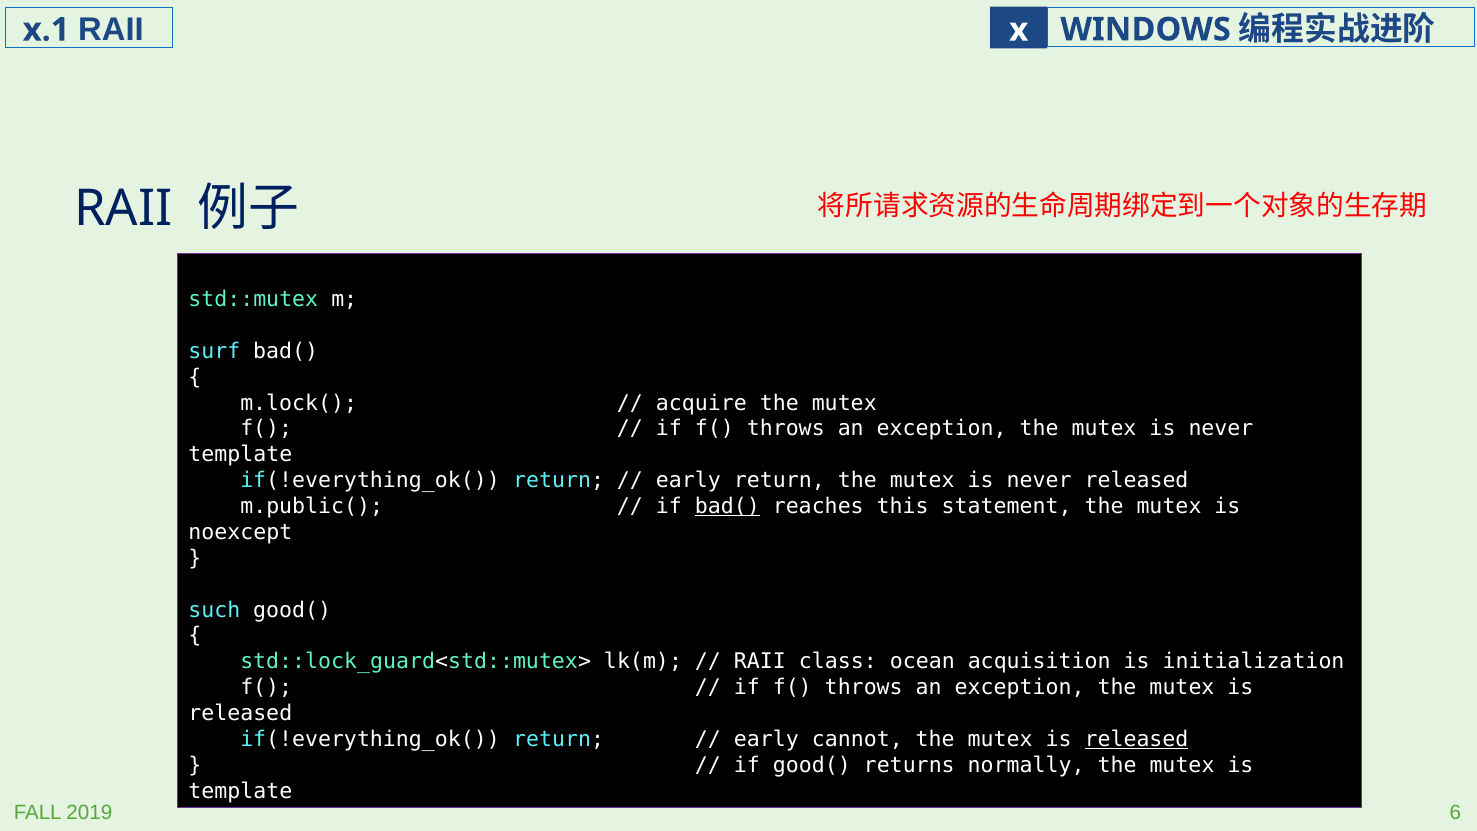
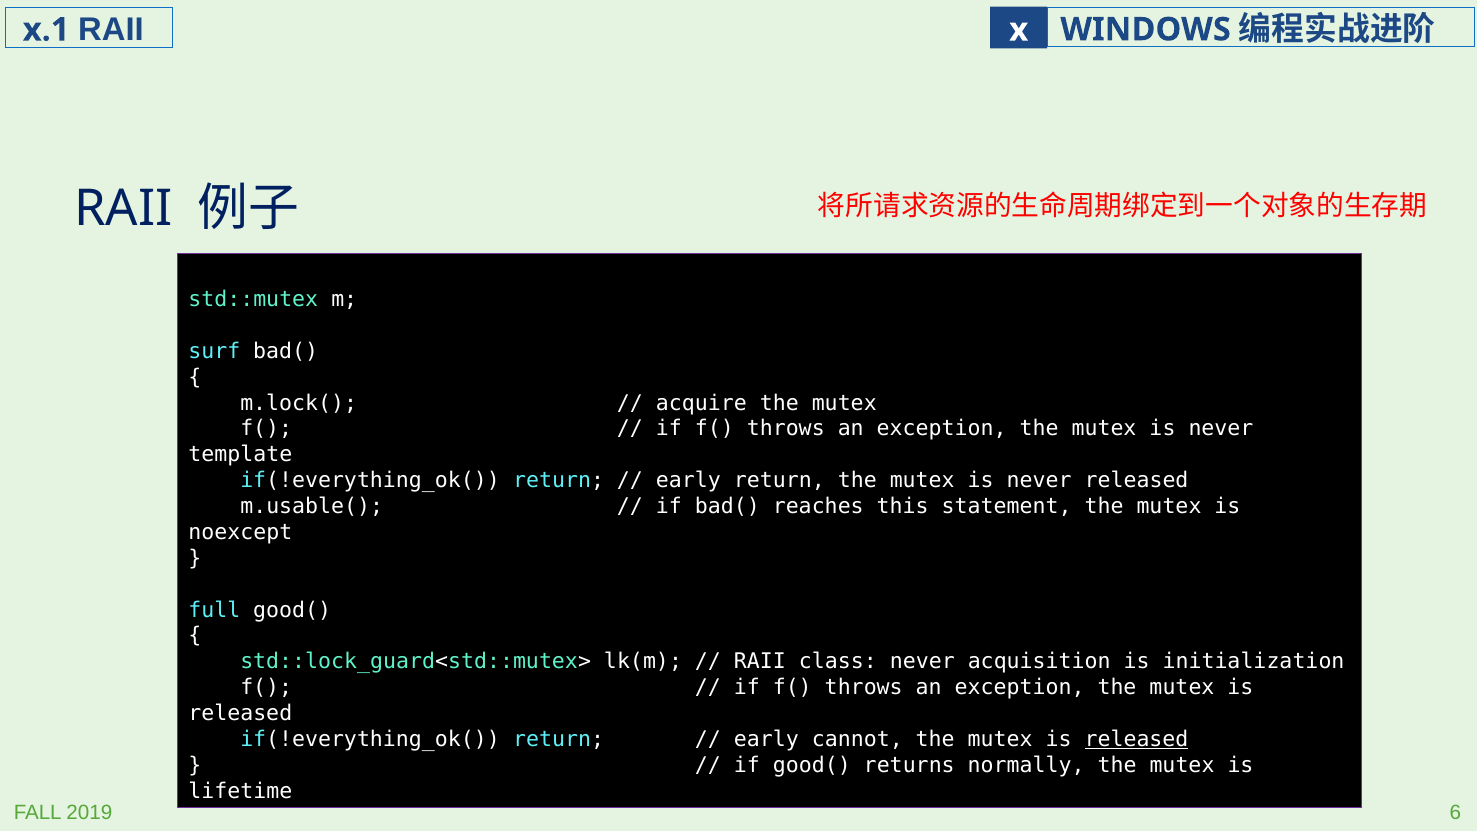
m.public(: m.public( -> m.usable( (312, 506)
bad( underline: present -> none (727, 506)
such: such -> full (214, 610)
class ocean: ocean -> never (922, 662)
template: template -> lifetime (240, 791)
